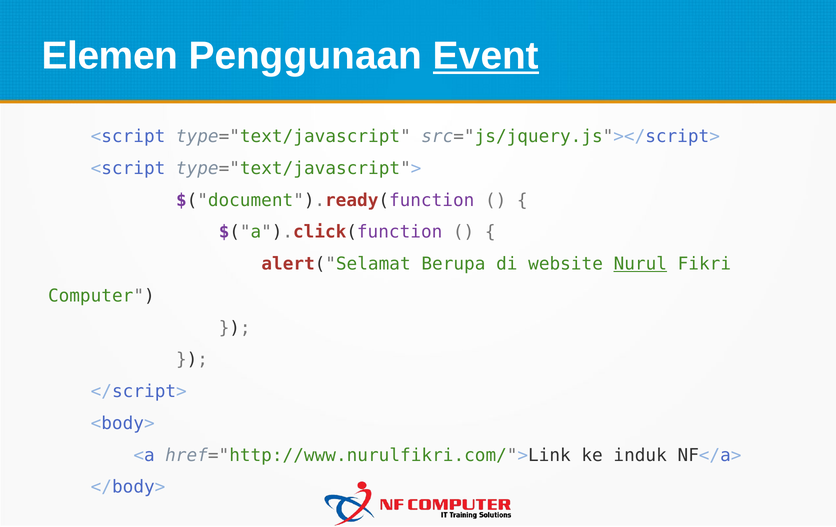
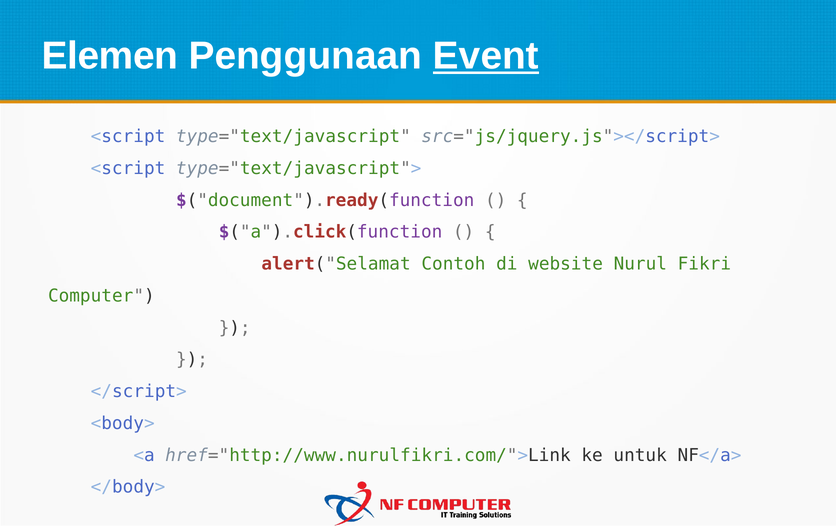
Berupa: Berupa -> Contoh (453, 264)
Nurul underline: present -> none (640, 264)
induk: induk -> untuk (640, 455)
